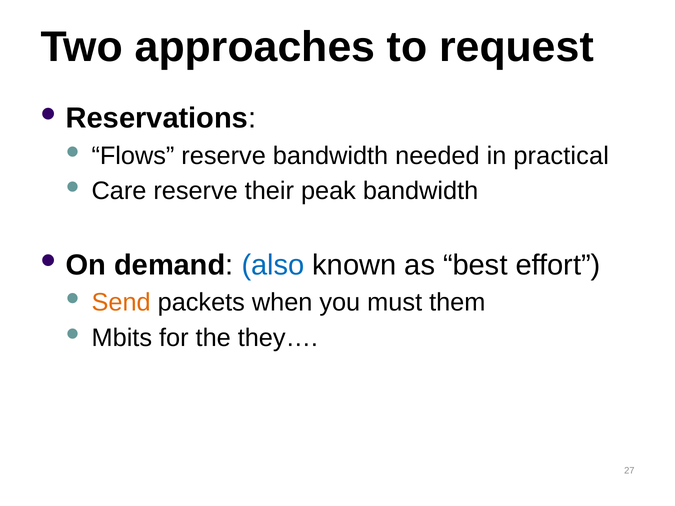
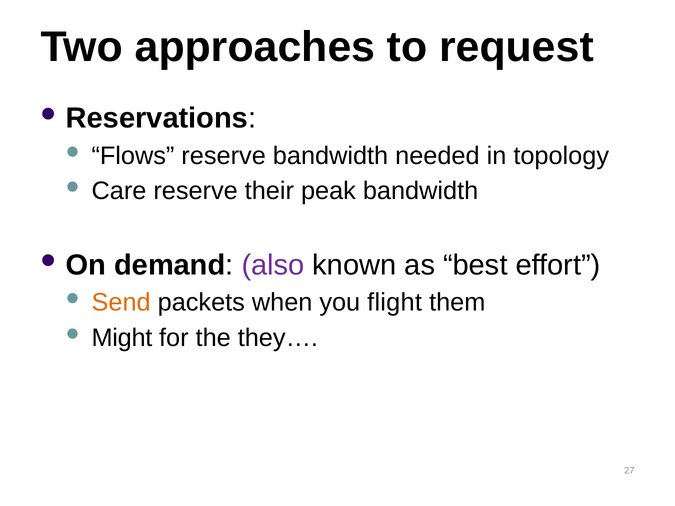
practical: practical -> topology (561, 156)
also colour: blue -> purple (273, 265)
must: must -> flight (395, 302)
Mbits: Mbits -> Might (122, 338)
